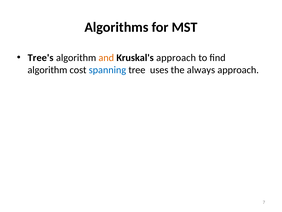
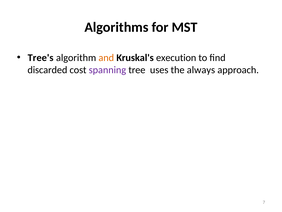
Kruskal's approach: approach -> execution (176, 58)
algorithm: algorithm -> discarded (47, 70)
spanning colour: blue -> purple (107, 70)
